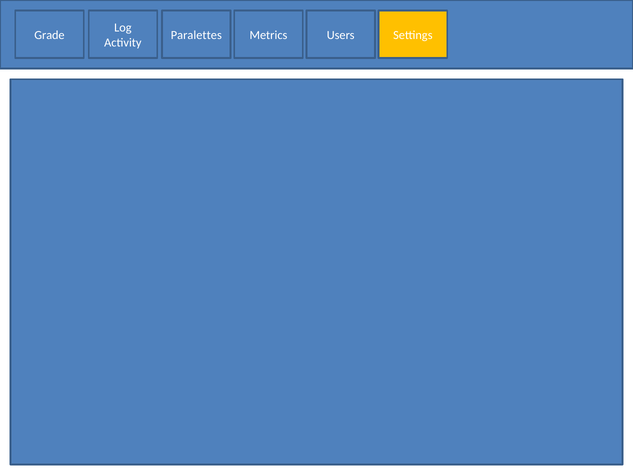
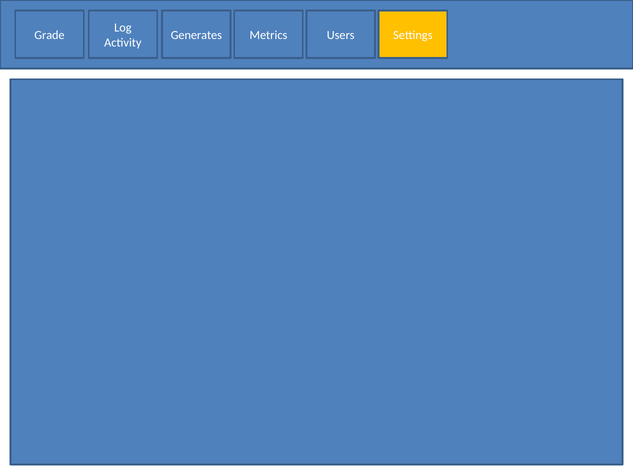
Paralettes: Paralettes -> Generates (196, 35)
